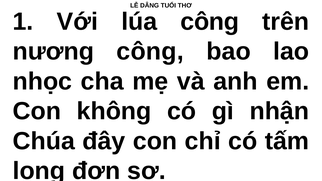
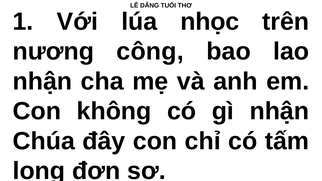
lúa công: công -> nhọc (210, 22)
nhọc: nhọc -> nhận (42, 81)
